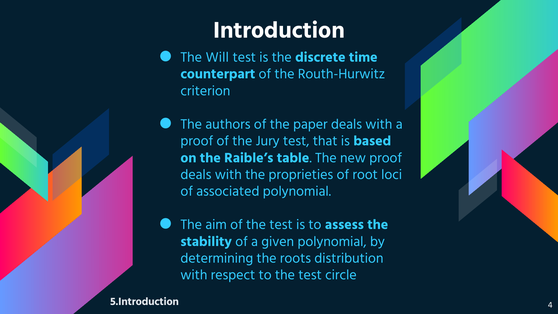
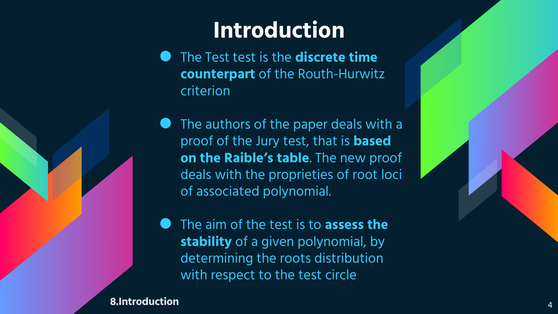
Will: Will -> Test (217, 57)
5.Introduction: 5.Introduction -> 8.Introduction (145, 302)
